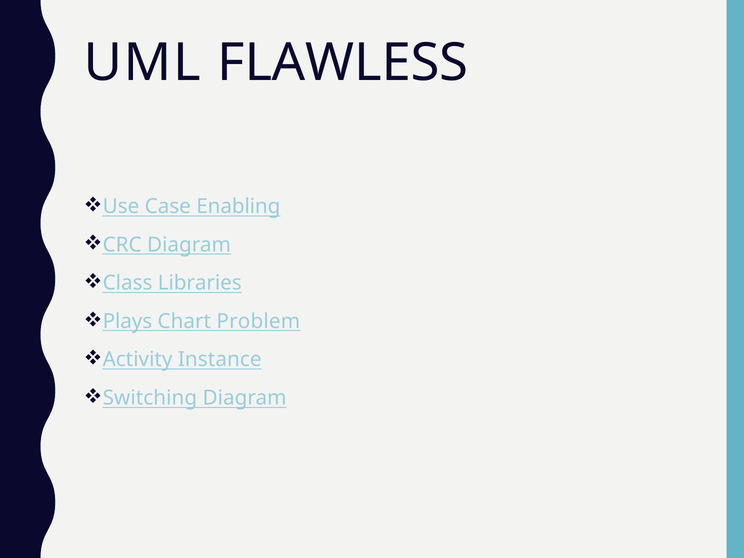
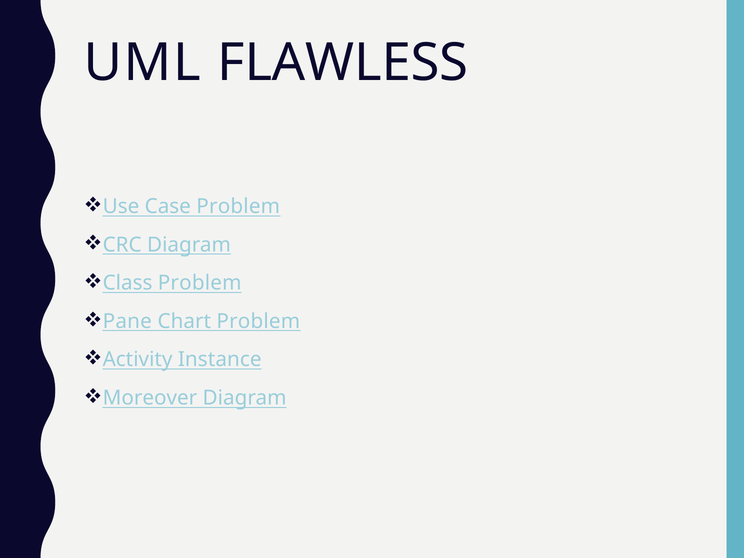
Case Enabling: Enabling -> Problem (238, 206)
Class Libraries: Libraries -> Problem (200, 283)
Plays: Plays -> Pane (127, 321)
Switching: Switching -> Moreover (150, 398)
